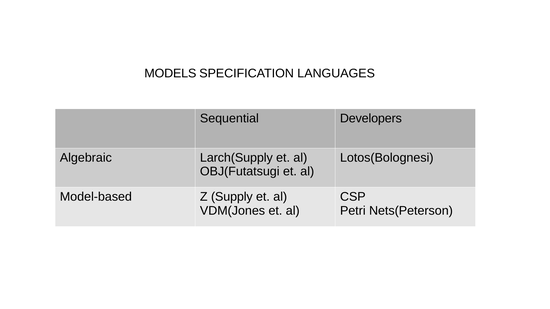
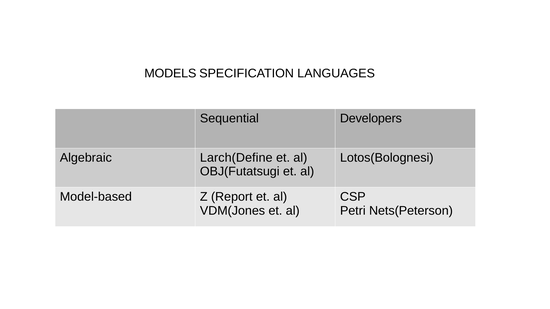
Larch(Supply: Larch(Supply -> Larch(Define (236, 158)
Supply: Supply -> Report (232, 197)
